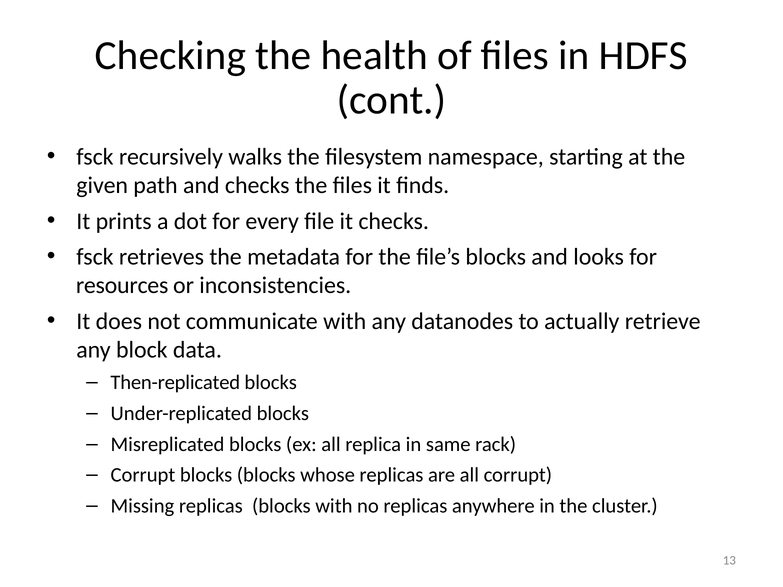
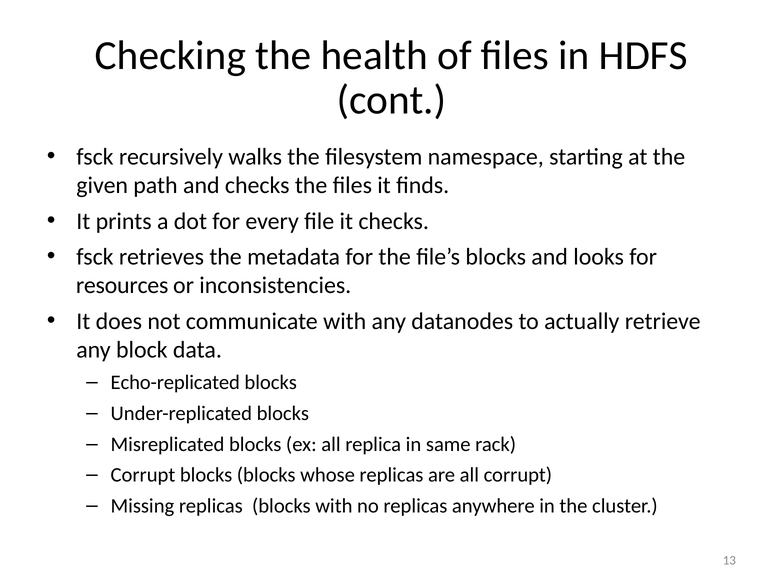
Then-replicated: Then-replicated -> Echo-replicated (175, 383)
